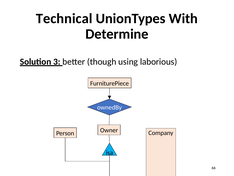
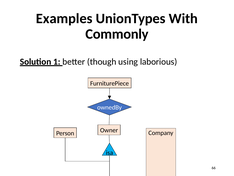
Technical: Technical -> Examples (64, 18)
Determine: Determine -> Commonly (117, 34)
3: 3 -> 1 (57, 62)
